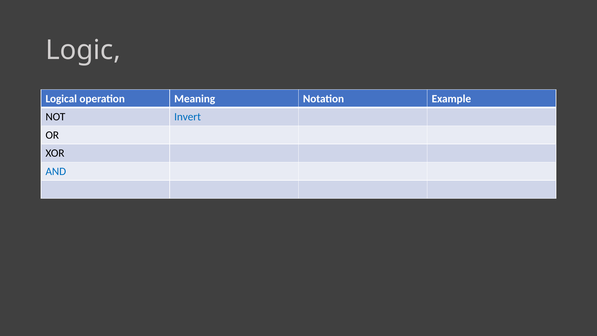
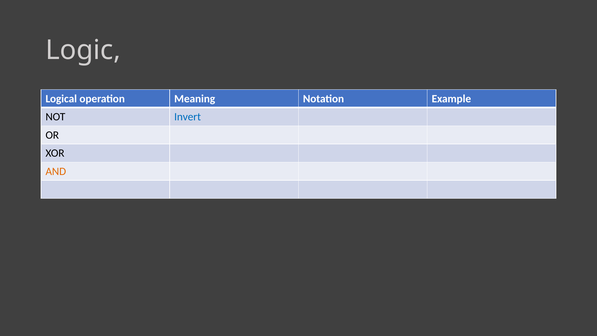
AND colour: blue -> orange (56, 171)
